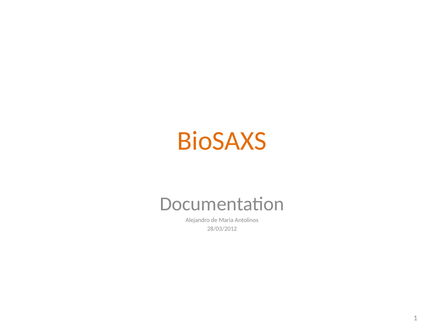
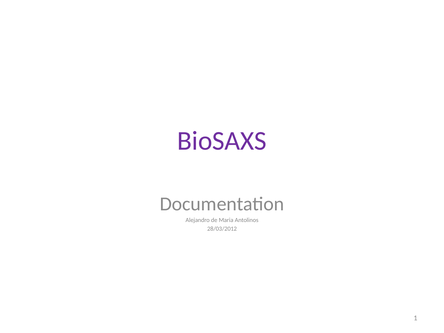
BioSAXS colour: orange -> purple (222, 141)
